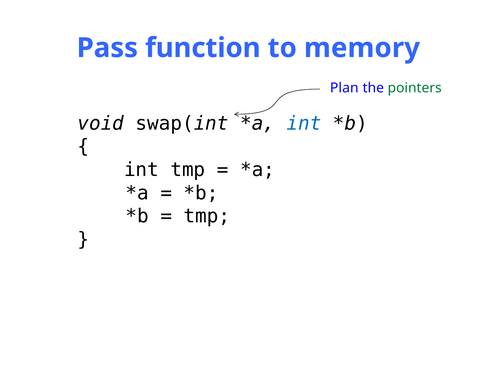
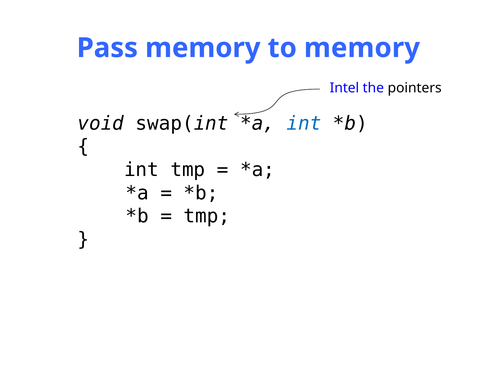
Pass function: function -> memory (203, 48)
Plan: Plan -> Intel (344, 88)
pointers colour: green -> black (415, 88)
